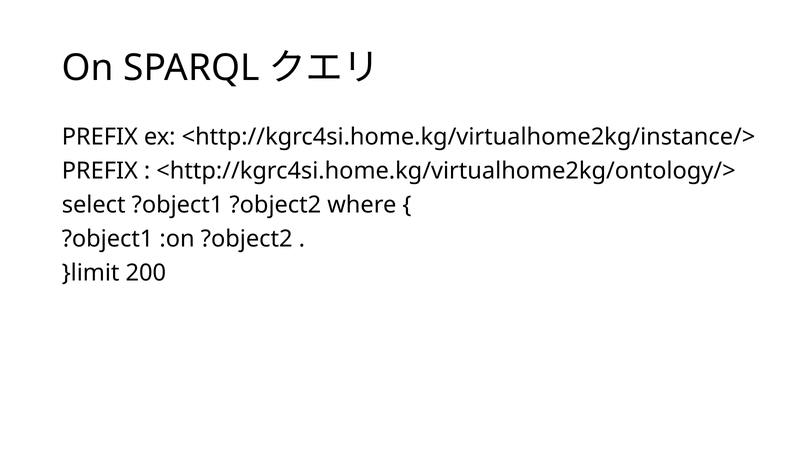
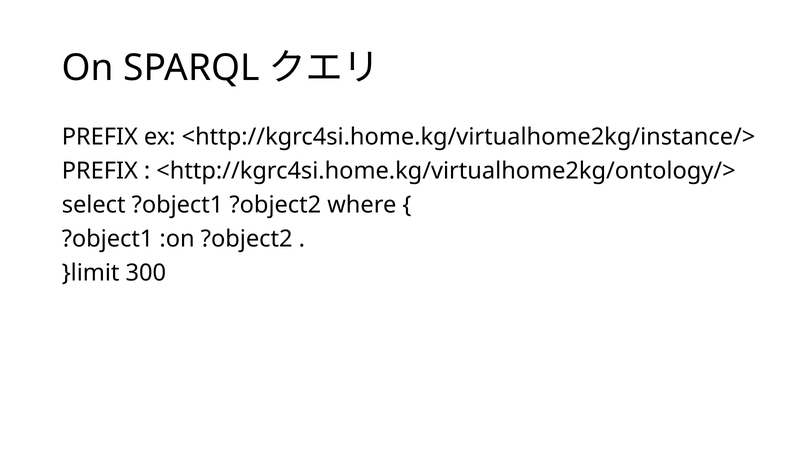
200: 200 -> 300 (146, 273)
